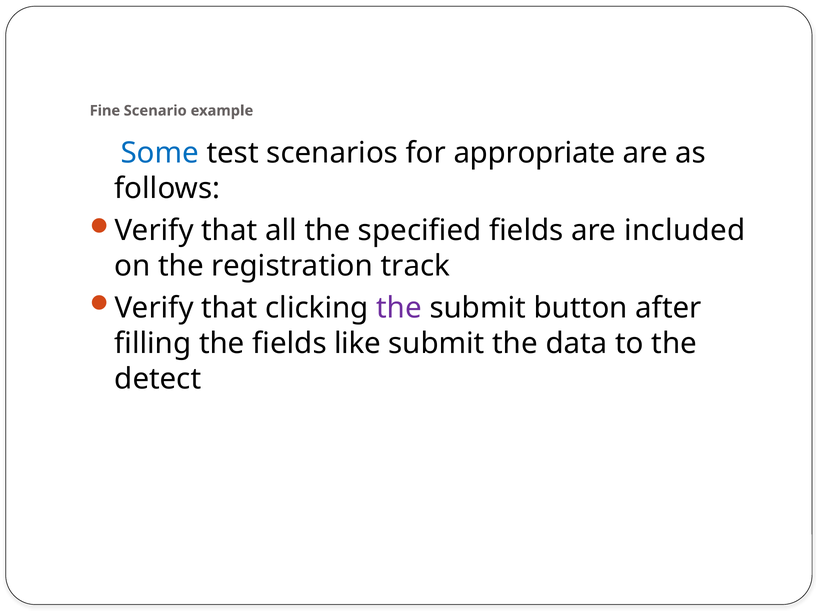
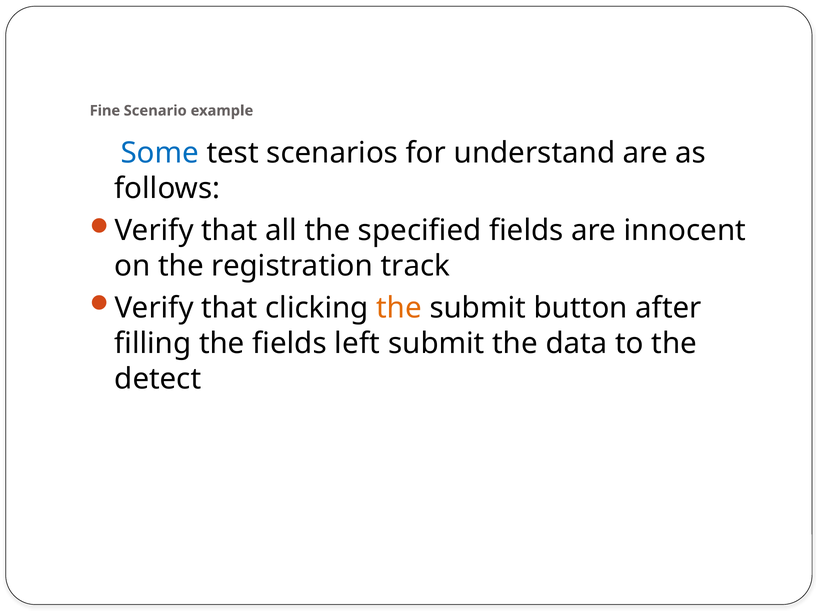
appropriate: appropriate -> understand (534, 153)
included: included -> innocent (685, 231)
the colour: purple -> orange (399, 308)
like: like -> left (357, 344)
